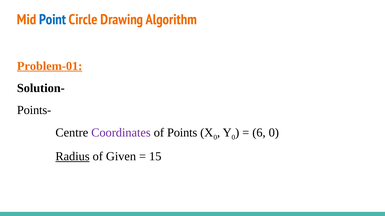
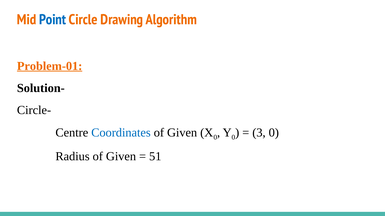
Points-: Points- -> Circle- (34, 110)
Coordinates colour: purple -> blue (121, 133)
Points: Points -> Given (182, 133)
6: 6 -> 3 (259, 133)
Radius underline: present -> none (73, 157)
15: 15 -> 51 (155, 157)
